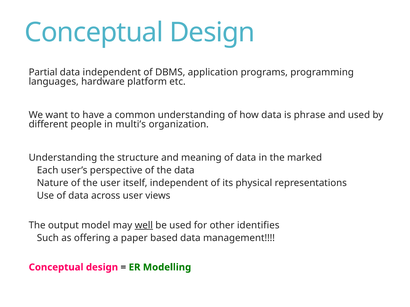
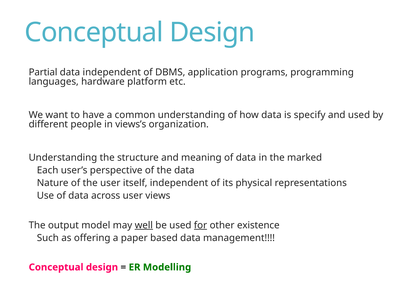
phrase: phrase -> specify (310, 115)
multi’s: multi’s -> views’s (131, 125)
for underline: none -> present (201, 226)
identifies: identifies -> existence (258, 226)
